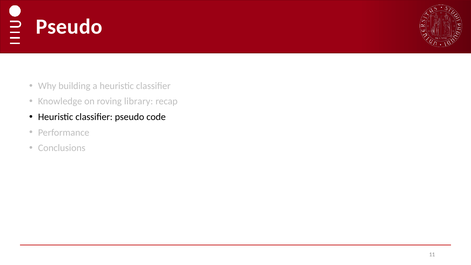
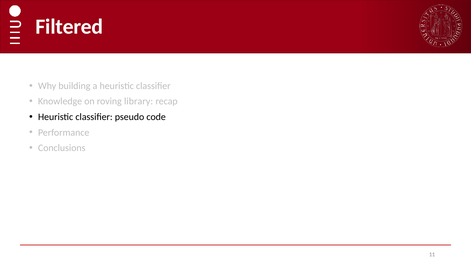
Pseudo: Pseudo -> Filtered (69, 27)
